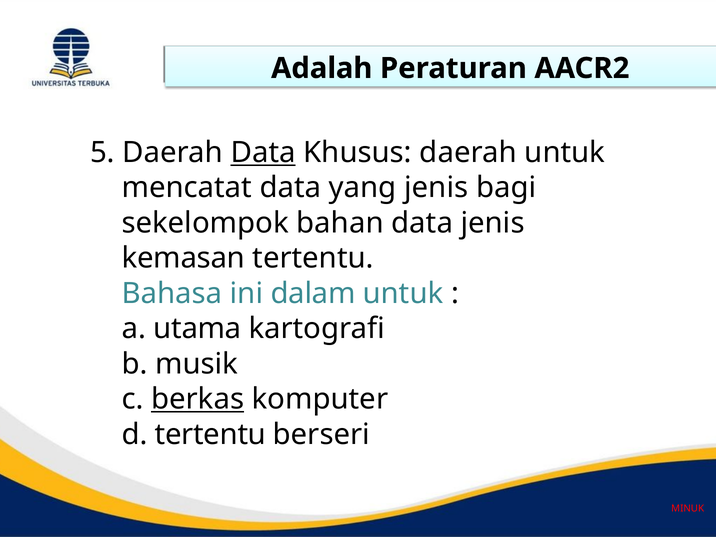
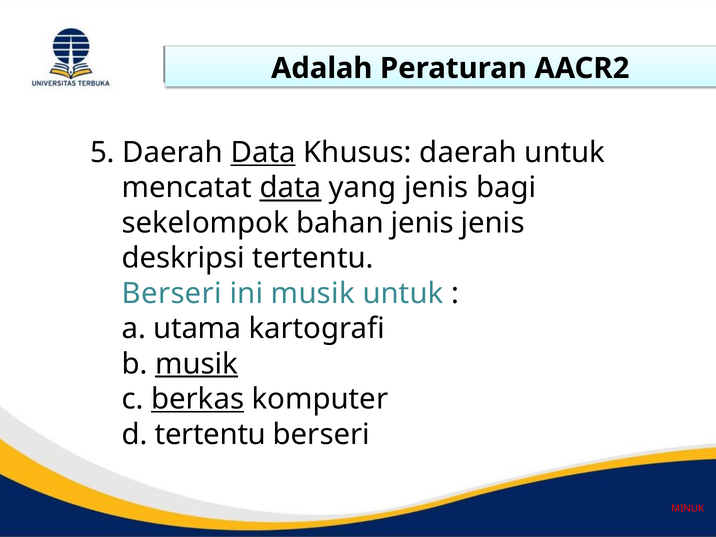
data underline: none -> present (290, 188)
bahan data: data -> jenis (422, 223)
kemasan: kemasan -> deskripsi (183, 258)
Bahasa: Bahasa -> Berseri (172, 294)
ini dalam: dalam -> musik (313, 294)
musik underline: none -> present (197, 364)
